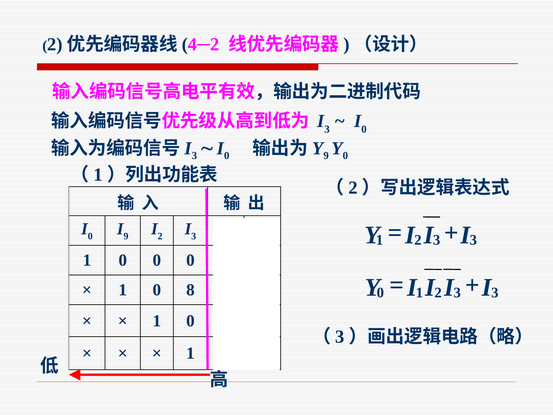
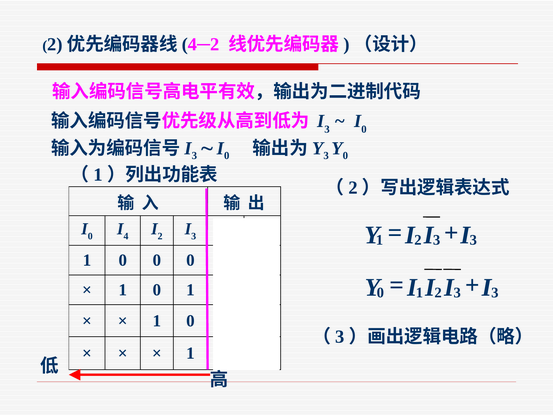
9: 9 -> 3 (326, 156)
I 9: 9 -> 4 (126, 236)
8: 8 -> 1 (190, 290)
